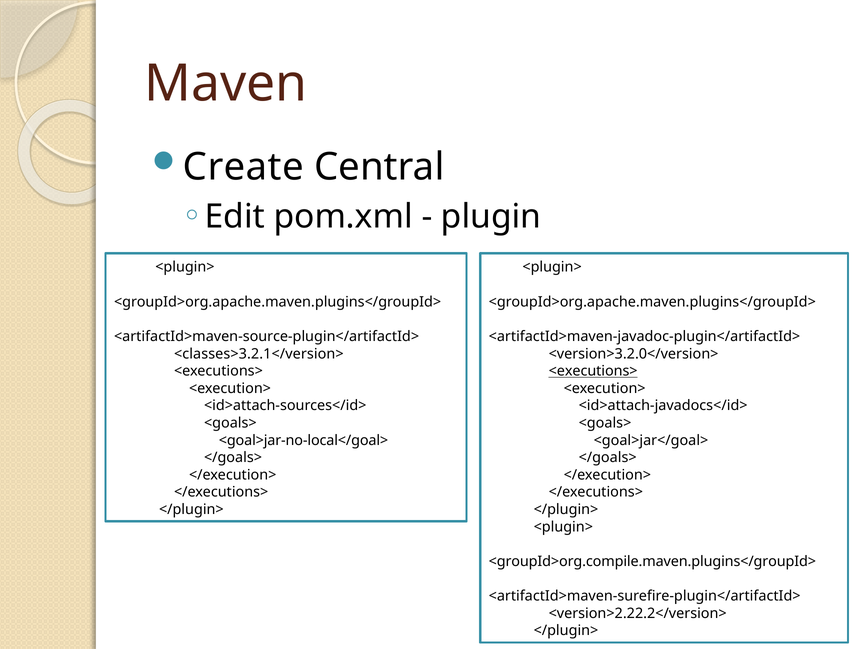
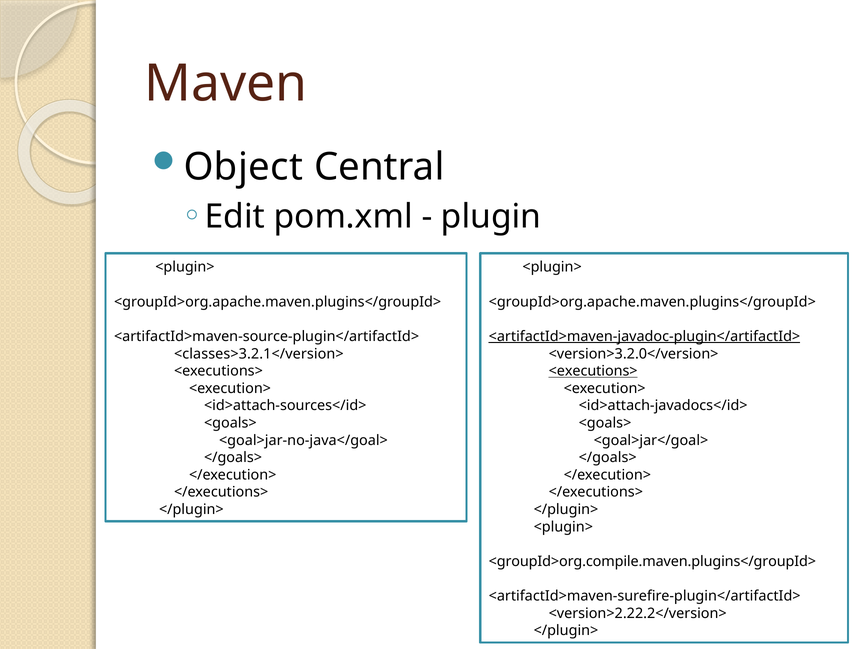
Create: Create -> Object (243, 167)
<artifactId>maven-javadoc-plugin</artifactId> underline: none -> present (644, 336)
<goal>jar-no-local</goal>: <goal>jar-no-local</goal> -> <goal>jar-no-java</goal> (303, 440)
